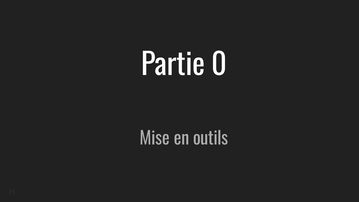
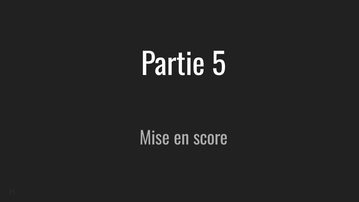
0: 0 -> 5 (219, 65)
outils: outils -> score (211, 139)
